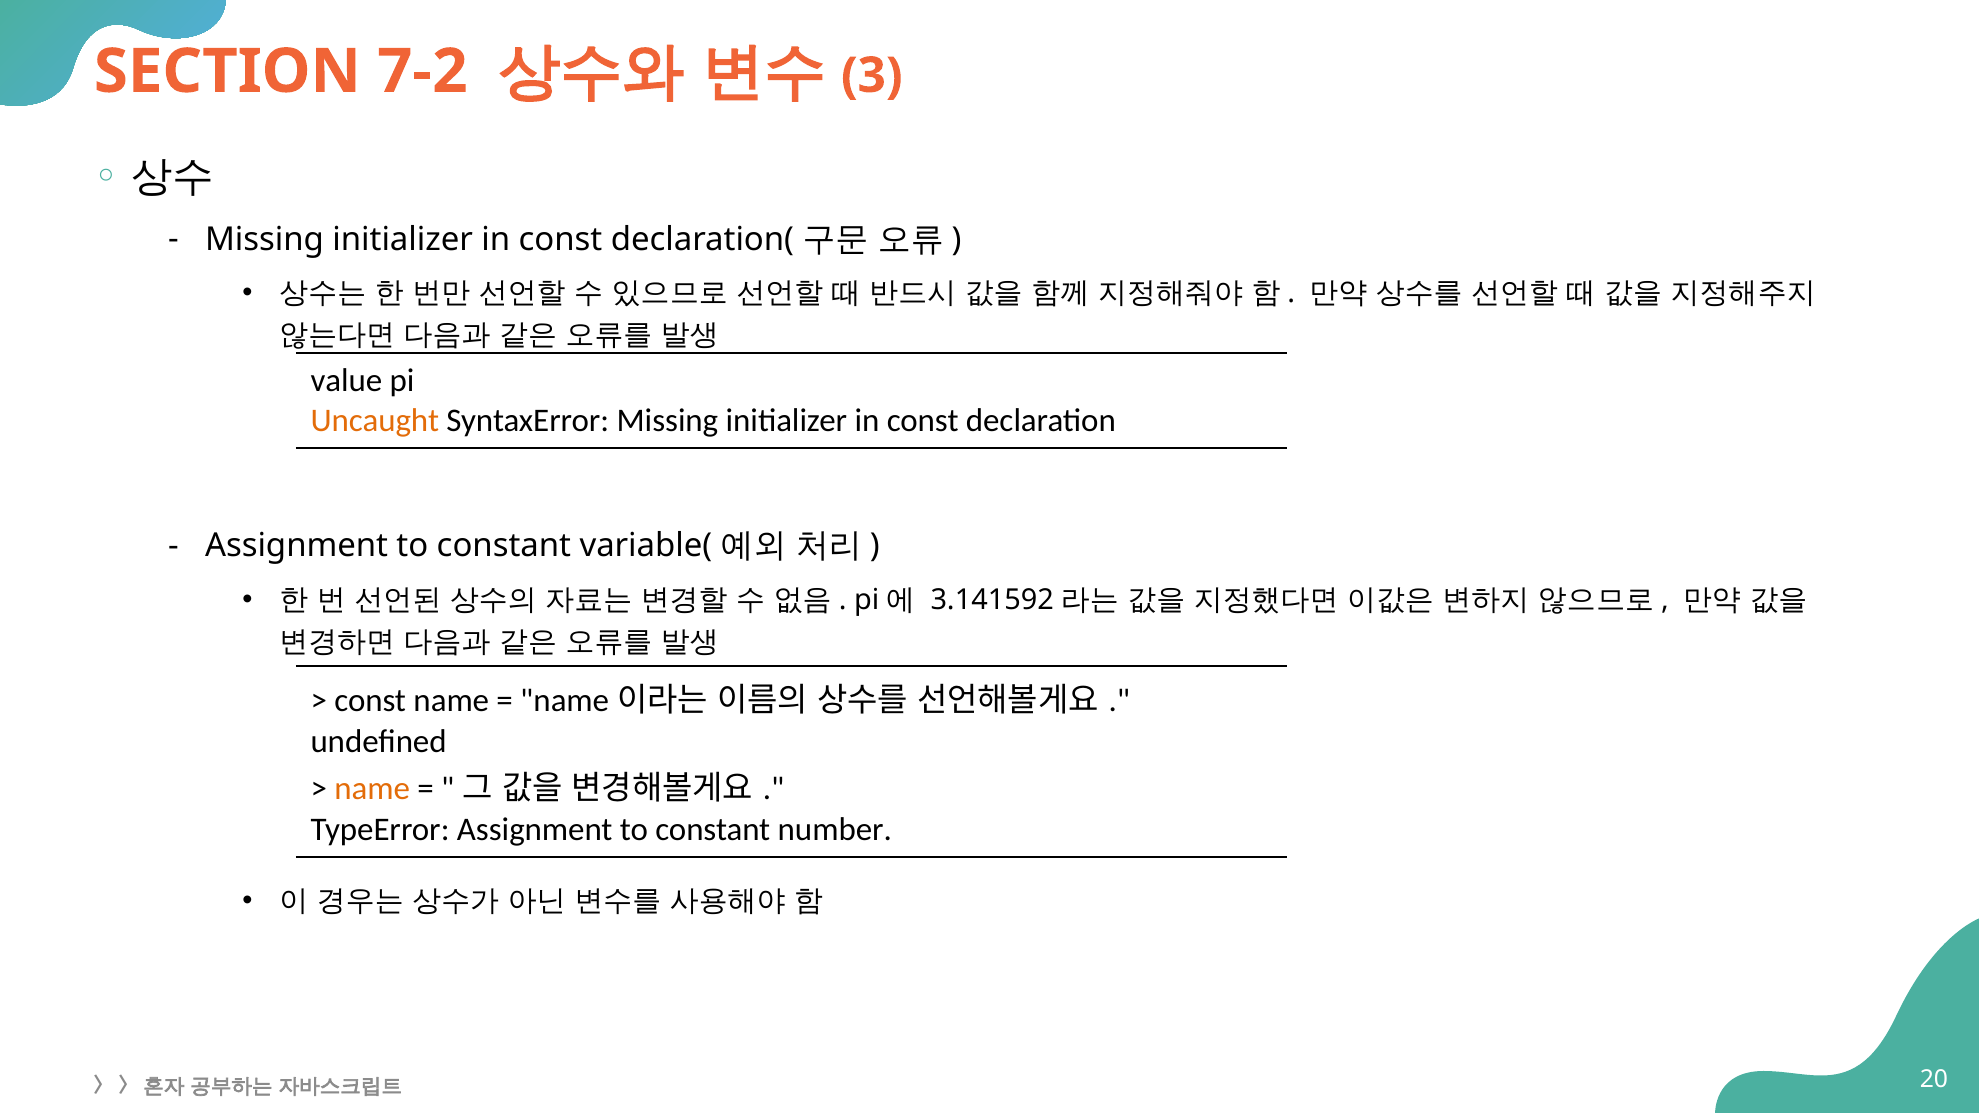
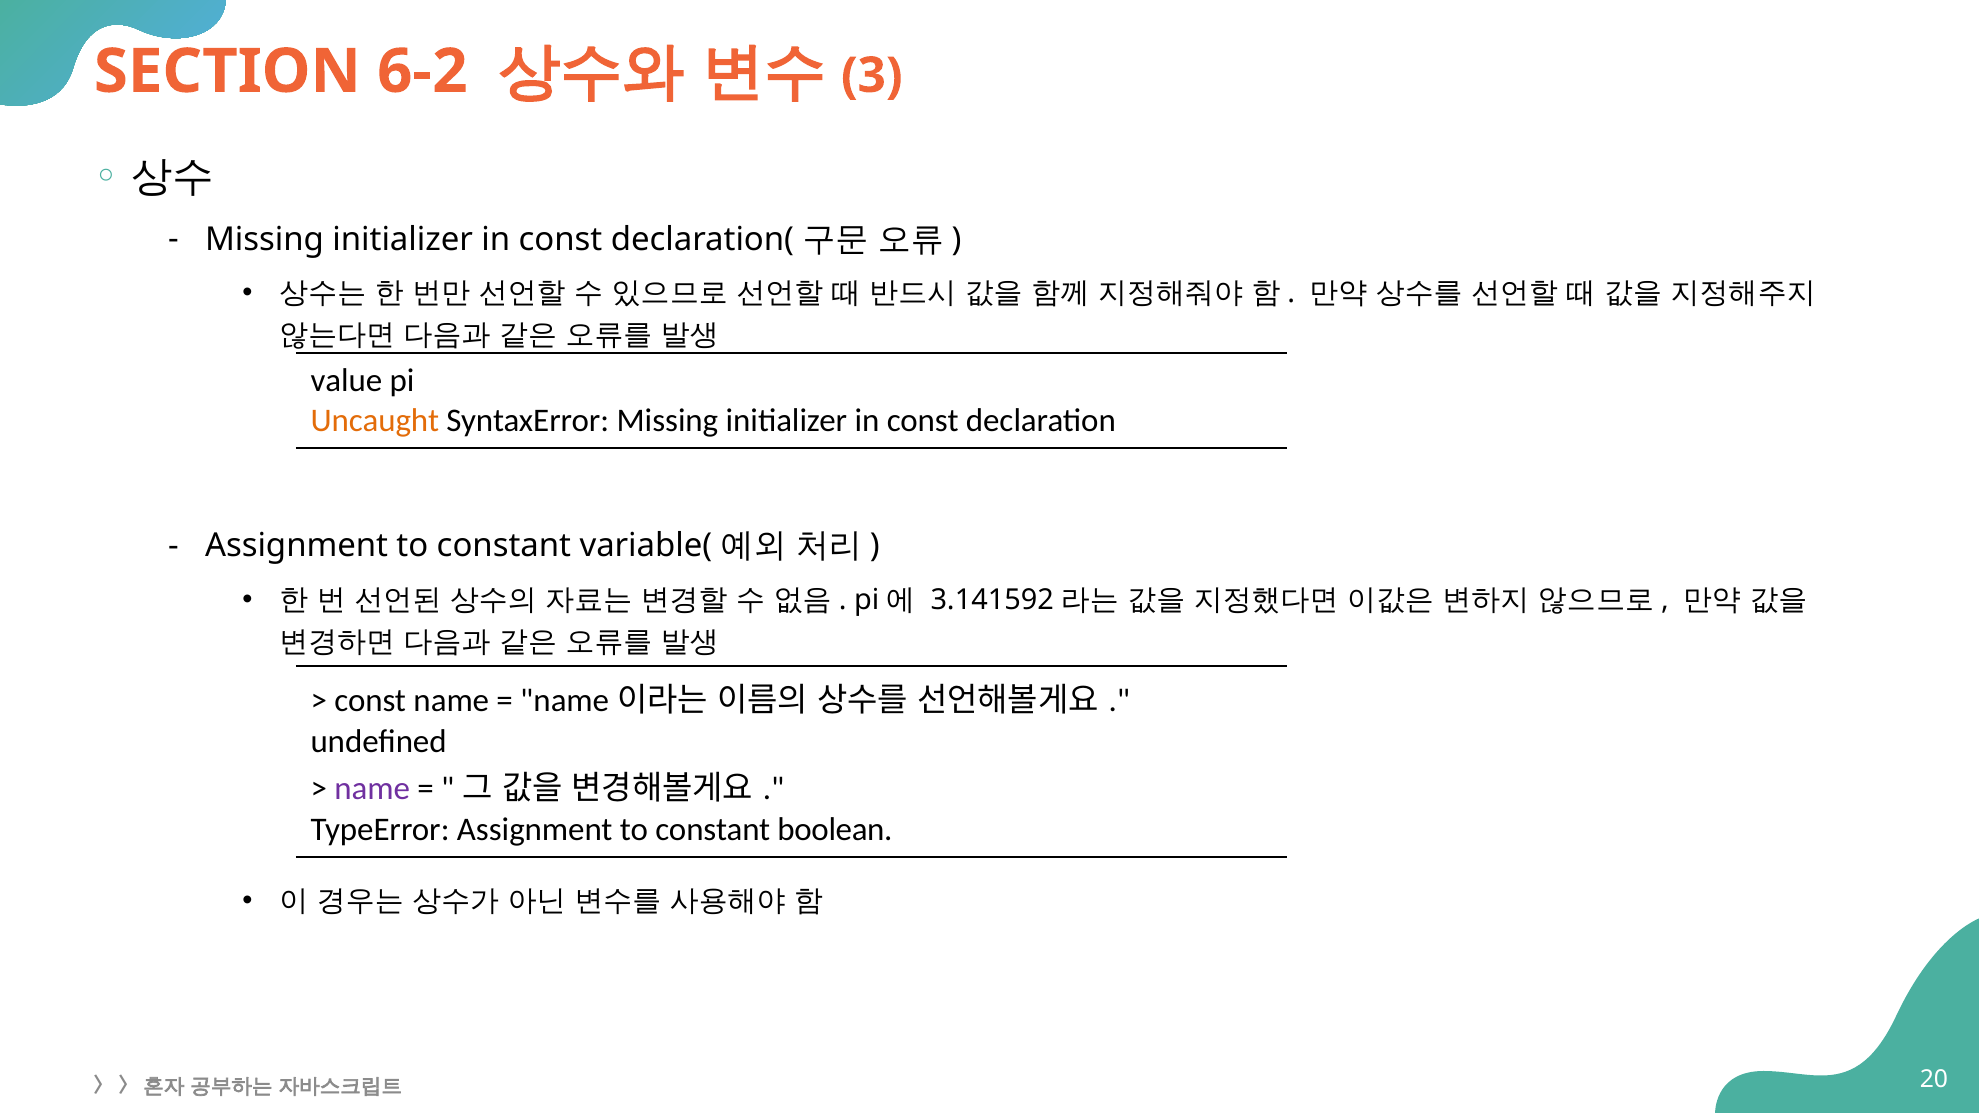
7-2: 7-2 -> 6-2 (422, 72)
name colour: orange -> purple (372, 789)
number: number -> boolean (835, 830)
